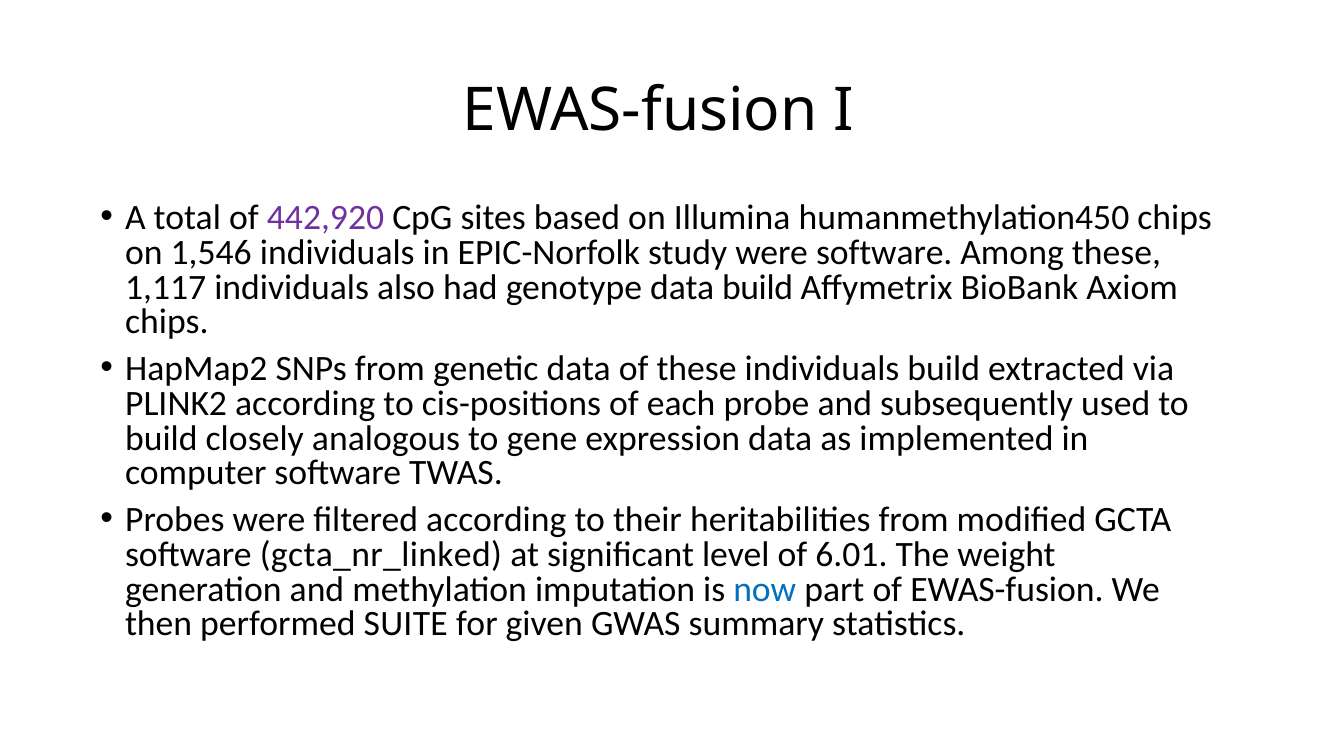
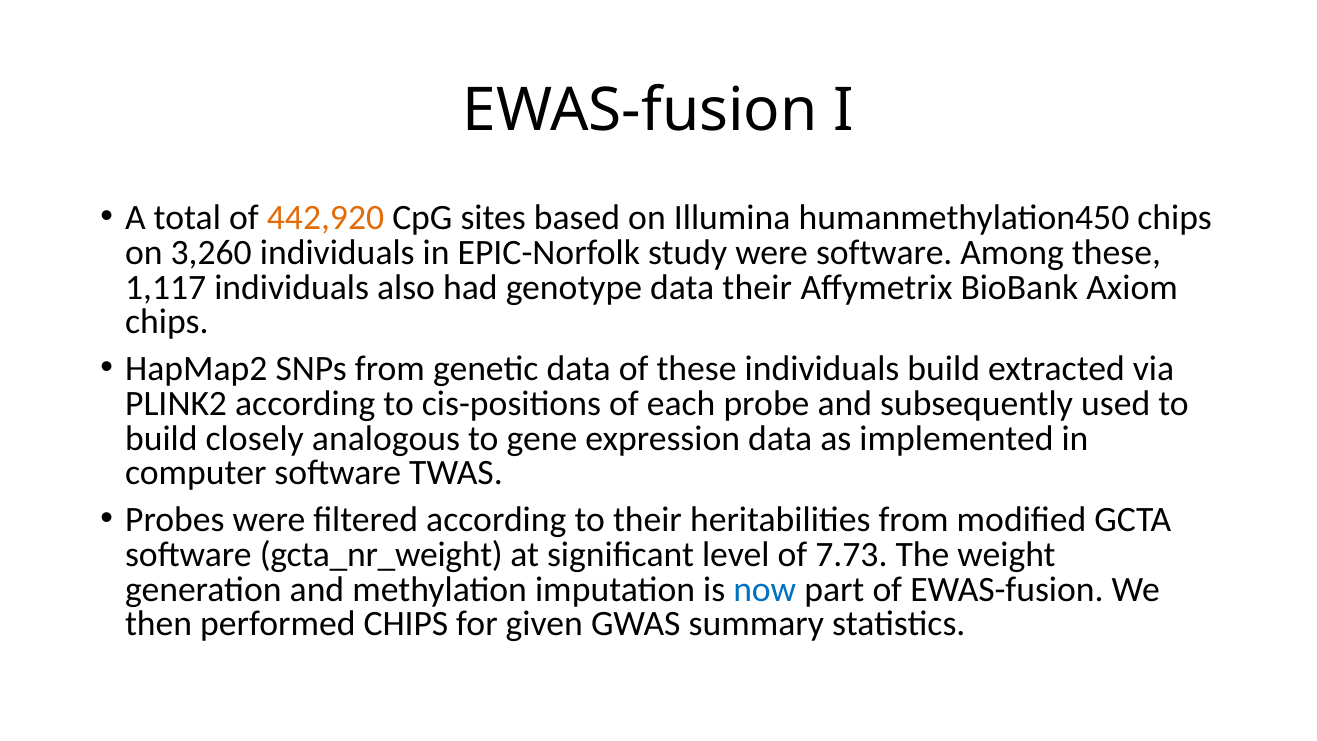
442,920 colour: purple -> orange (326, 218)
1,546: 1,546 -> 3,260 (211, 253)
data build: build -> their (757, 287)
gcta_nr_linked: gcta_nr_linked -> gcta_nr_weight (381, 555)
6.01: 6.01 -> 7.73 (851, 555)
performed SUITE: SUITE -> CHIPS (406, 624)
